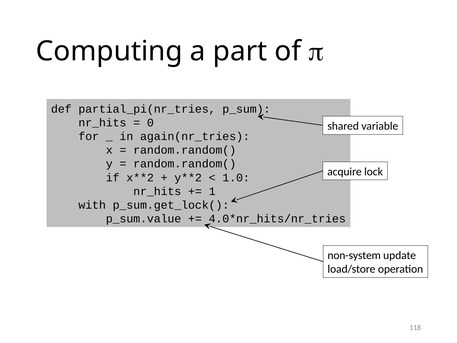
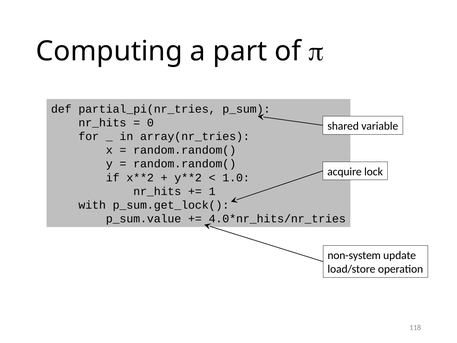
again(nr_tries: again(nr_tries -> array(nr_tries (195, 136)
